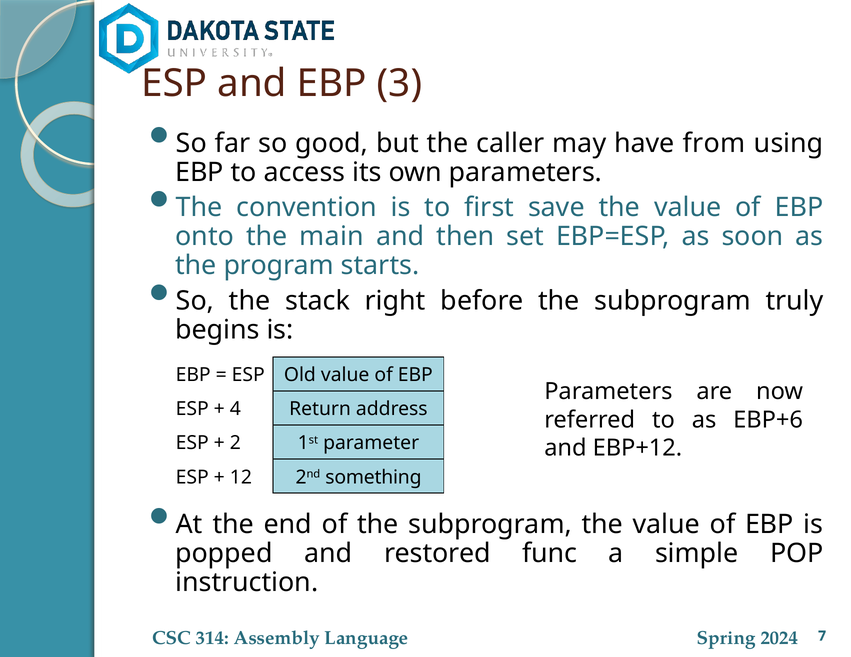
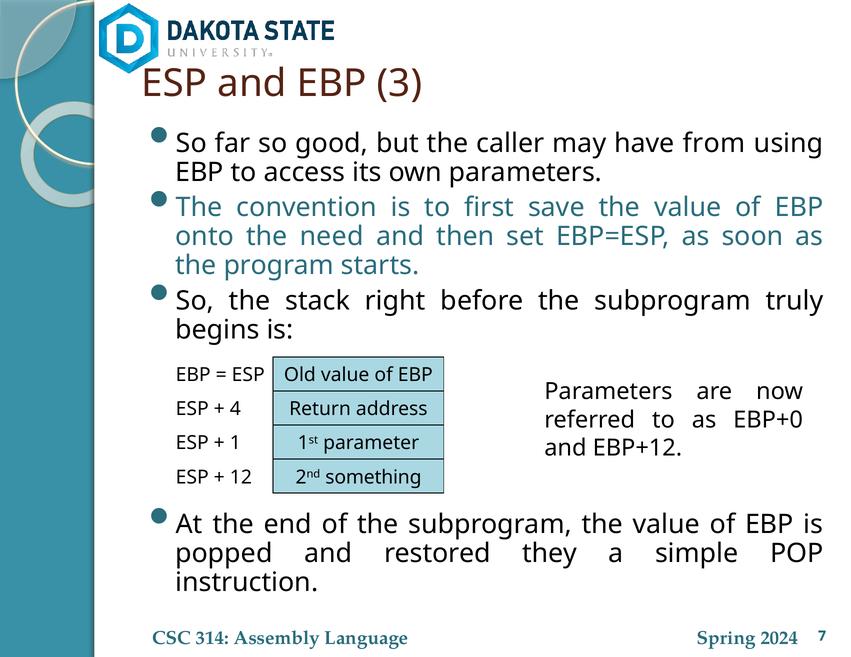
main: main -> need (332, 237)
EBP+6: EBP+6 -> EBP+0 (768, 420)
2: 2 -> 1 (235, 443)
func: func -> they (550, 554)
